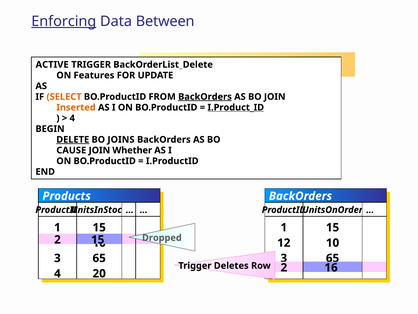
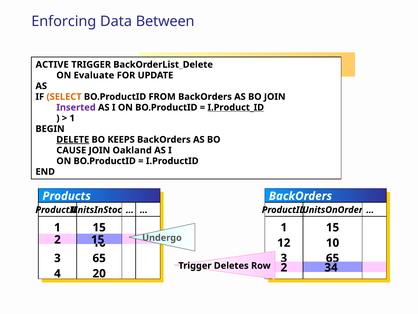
Enforcing underline: present -> none (64, 21)
Features: Features -> Evaluate (94, 75)
BackOrders underline: present -> none (205, 97)
Inserted colour: orange -> purple (76, 107)
4: 4 -> 1 (72, 118)
JOINS: JOINS -> KEEPS (121, 139)
Whether: Whether -> Oakland (132, 150)
Dropped: Dropped -> Undergo (162, 237)
16: 16 -> 34 (331, 267)
